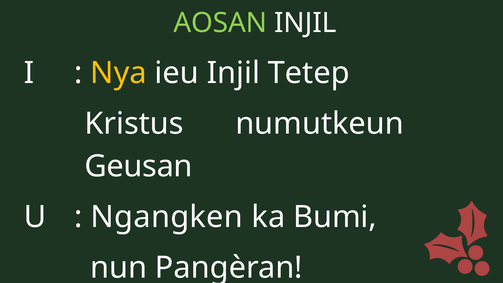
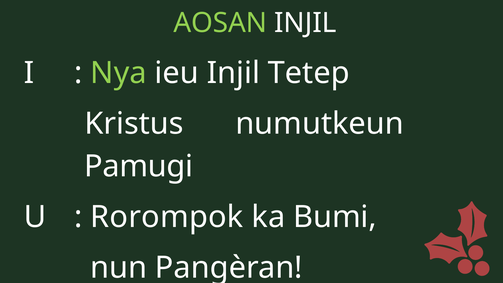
Nya colour: yellow -> light green (118, 73)
Geusan: Geusan -> Pamugi (139, 166)
Ngangken: Ngangken -> Rorompok (167, 217)
